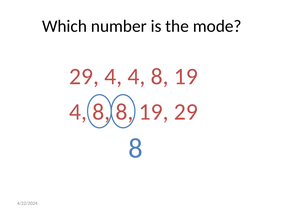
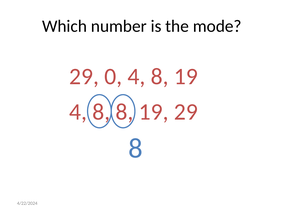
29 4: 4 -> 0 (113, 76)
